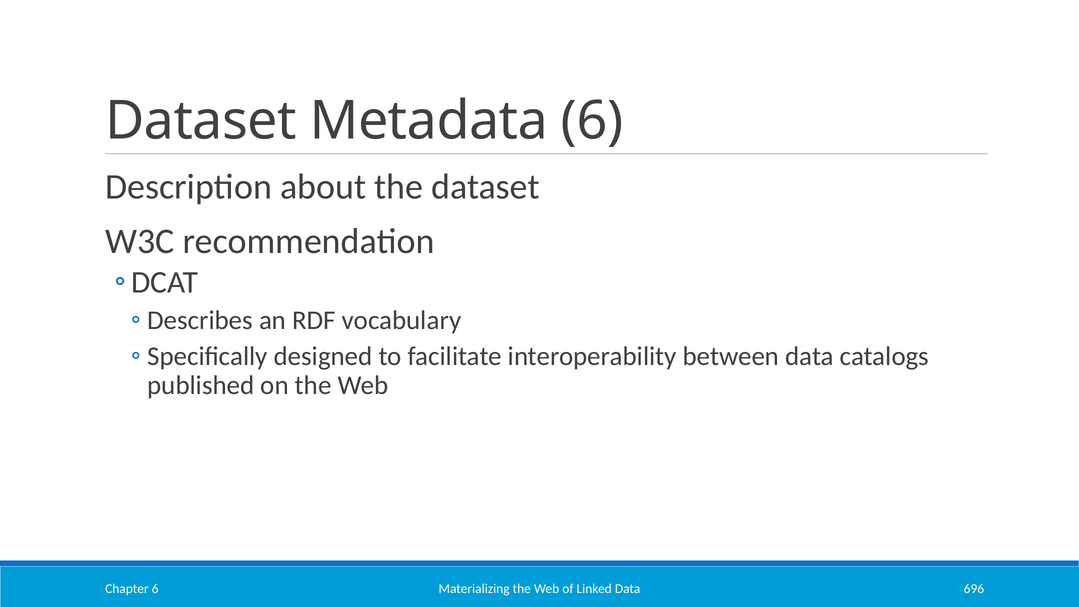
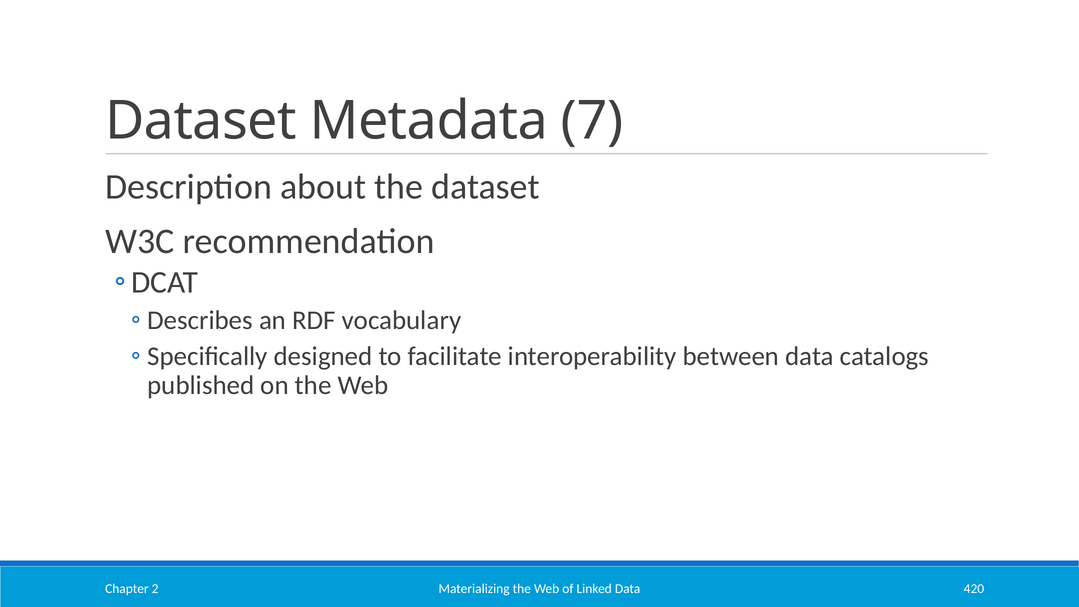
Metadata 6: 6 -> 7 (592, 121)
696: 696 -> 420 (974, 589)
Chapter 6: 6 -> 2 (155, 589)
